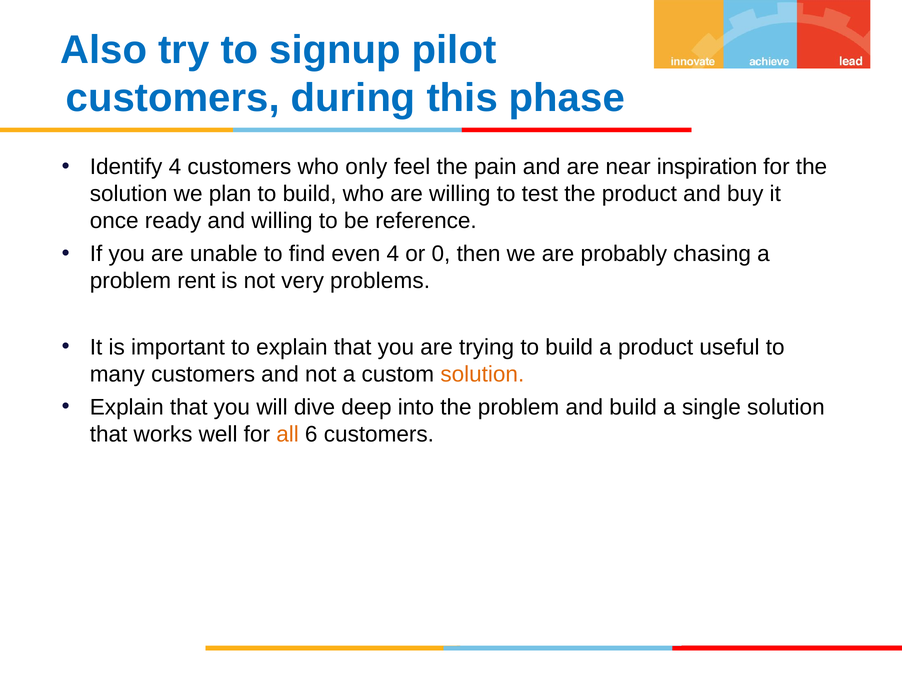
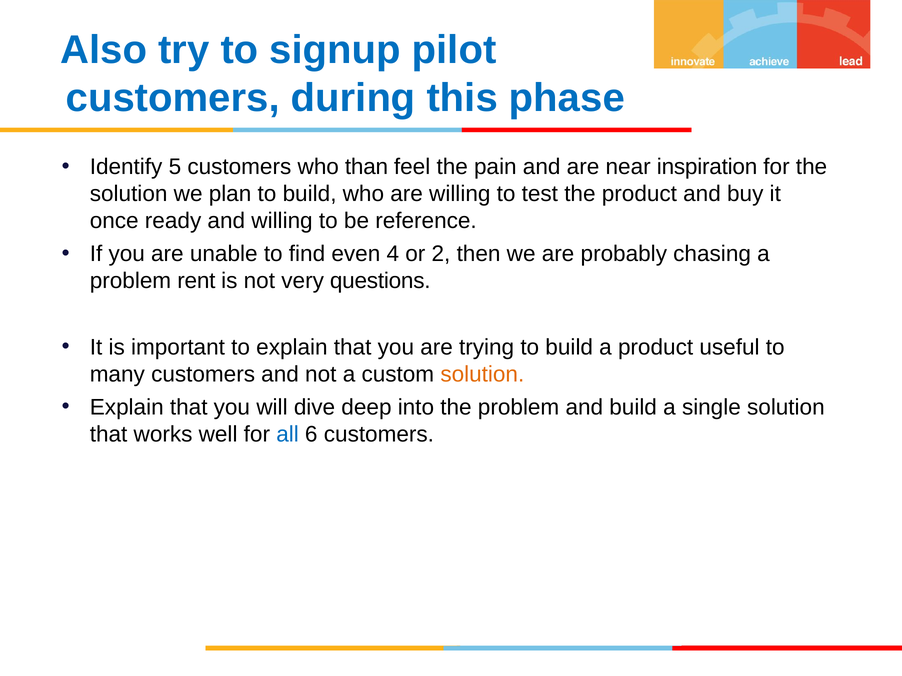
Identify 4: 4 -> 5 (175, 167)
only: only -> than (367, 167)
0: 0 -> 2 (441, 254)
problems: problems -> questions (380, 281)
all colour: orange -> blue (288, 435)
